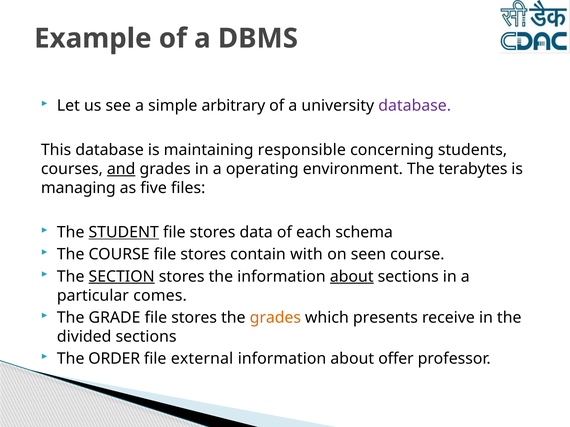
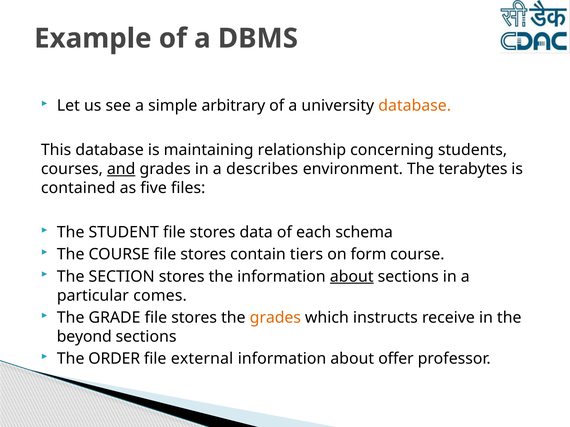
database colour: purple -> orange (415, 106)
responsible: responsible -> relationship (302, 150)
operating: operating -> describes (262, 169)
managing: managing -> contained (78, 188)
STUDENT underline: present -> none (124, 232)
with: with -> tiers (306, 255)
seen: seen -> form (369, 255)
SECTION underline: present -> none (122, 277)
presents: presents -> instructs (385, 318)
divided: divided -> beyond (84, 337)
